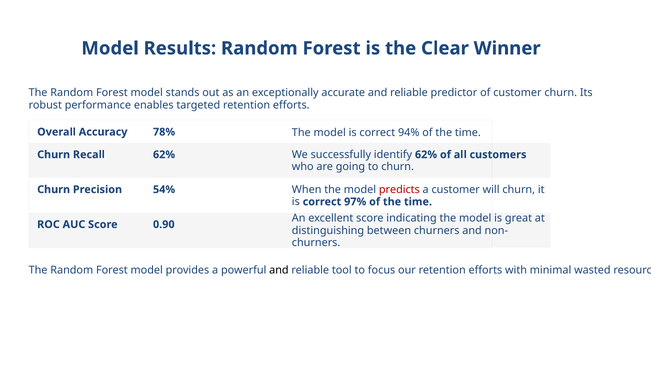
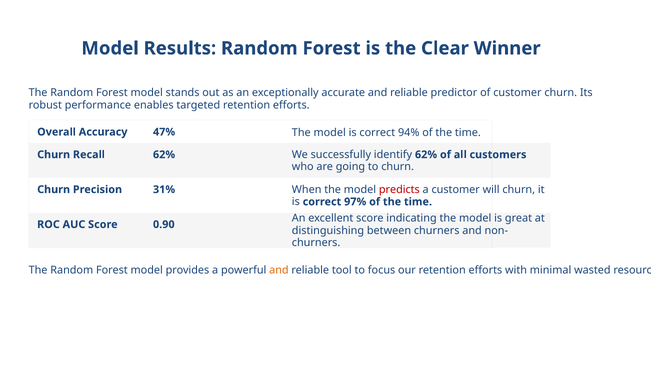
78%: 78% -> 47% (164, 132)
54%: 54% -> 31% (164, 190)
and colour: black -> orange (279, 270)
